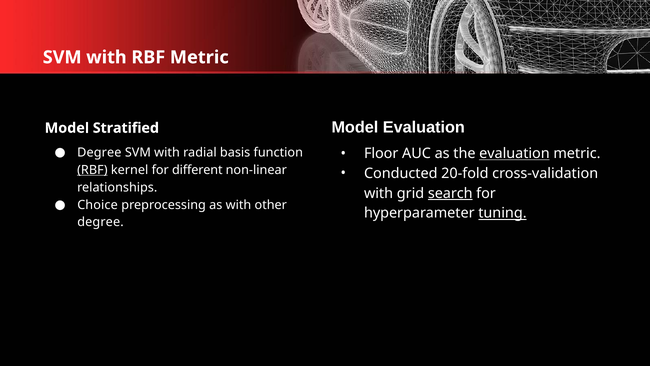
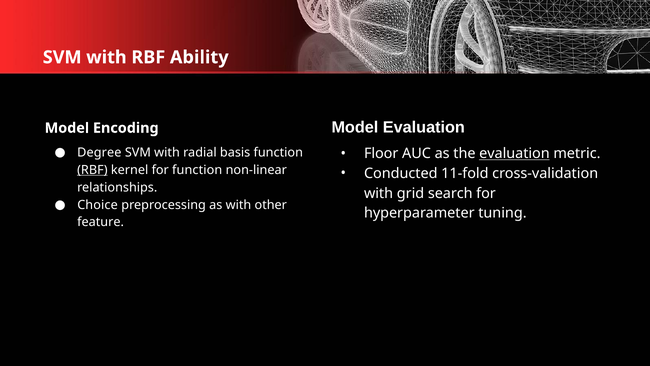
RBF Metric: Metric -> Ability (199, 57)
Stratified: Stratified -> Encoding (126, 128)
for different: different -> function (197, 170)
20-fold: 20-fold -> 11-fold (465, 173)
search underline: present -> none (450, 193)
tuning underline: present -> none (502, 213)
degree: degree -> feature (101, 222)
